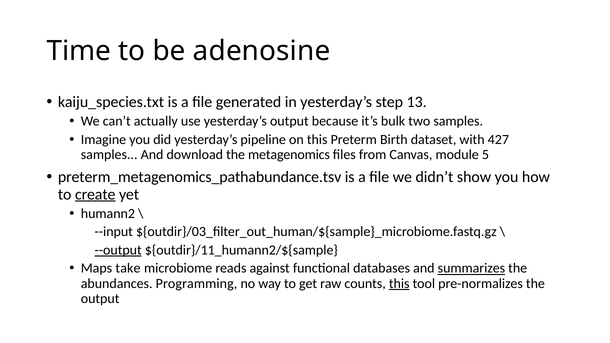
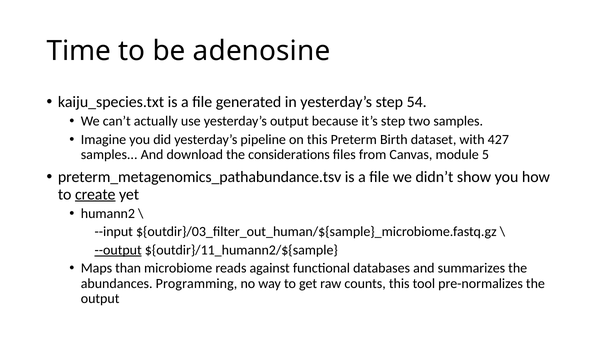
13: 13 -> 54 (417, 102)
it’s bulk: bulk -> step (393, 121)
metagenomics: metagenomics -> considerations (289, 155)
take: take -> than (128, 268)
summarizes underline: present -> none (471, 268)
this underline: present -> none (399, 284)
